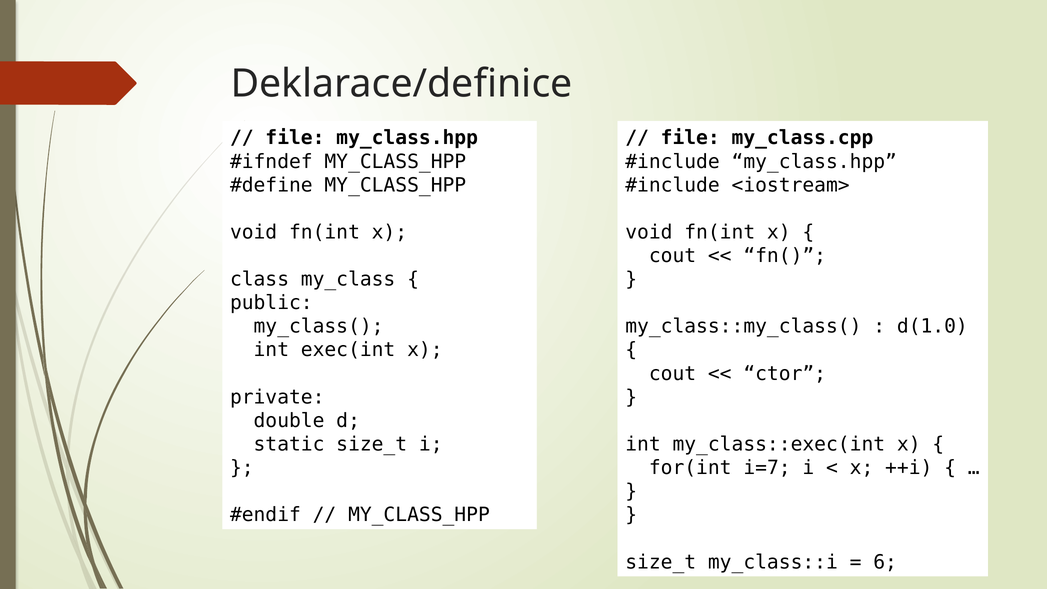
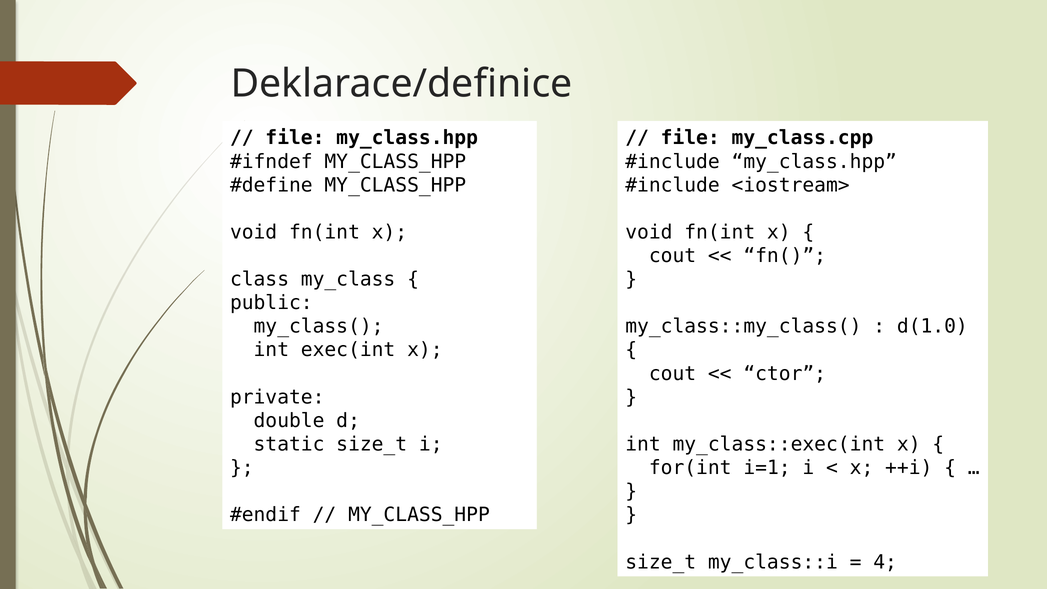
i=7: i=7 -> i=1 (767, 468)
6: 6 -> 4 (885, 562)
